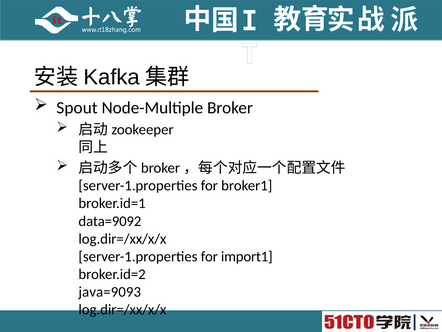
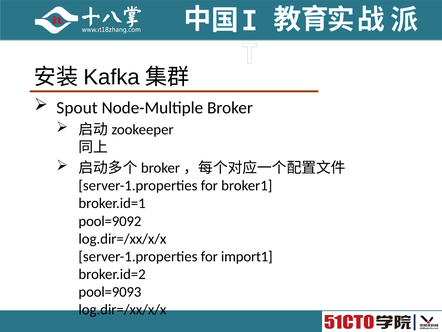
data=9092: data=9092 -> pool=9092 (110, 221)
java=9093: java=9093 -> pool=9093 (110, 292)
